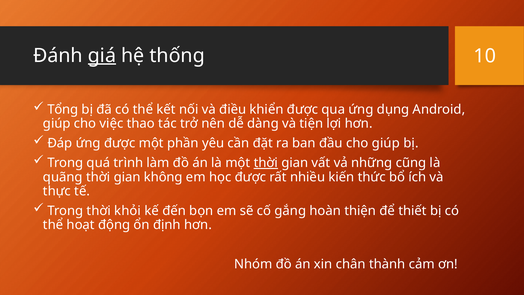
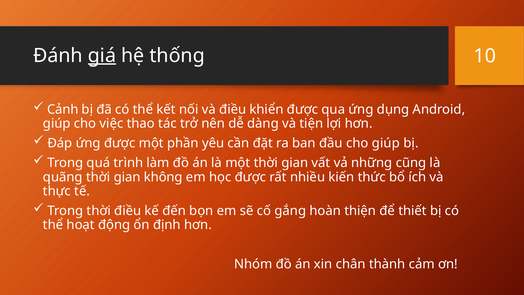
Tổng: Tổng -> Cảnh (63, 109)
thời underline: present -> none (266, 163)
thời khỏi: khỏi -> điều (128, 211)
